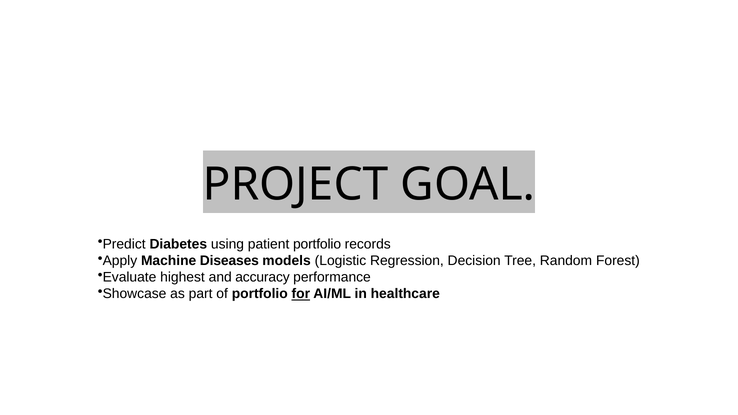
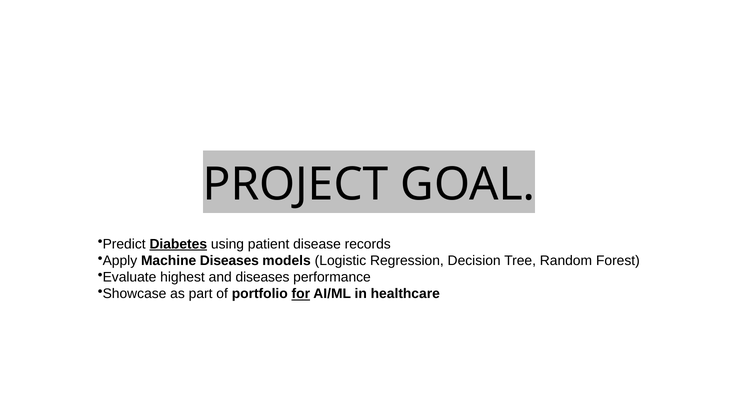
Diabetes underline: none -> present (178, 244)
patient portfolio: portfolio -> disease (317, 244)
and accuracy: accuracy -> diseases (262, 277)
